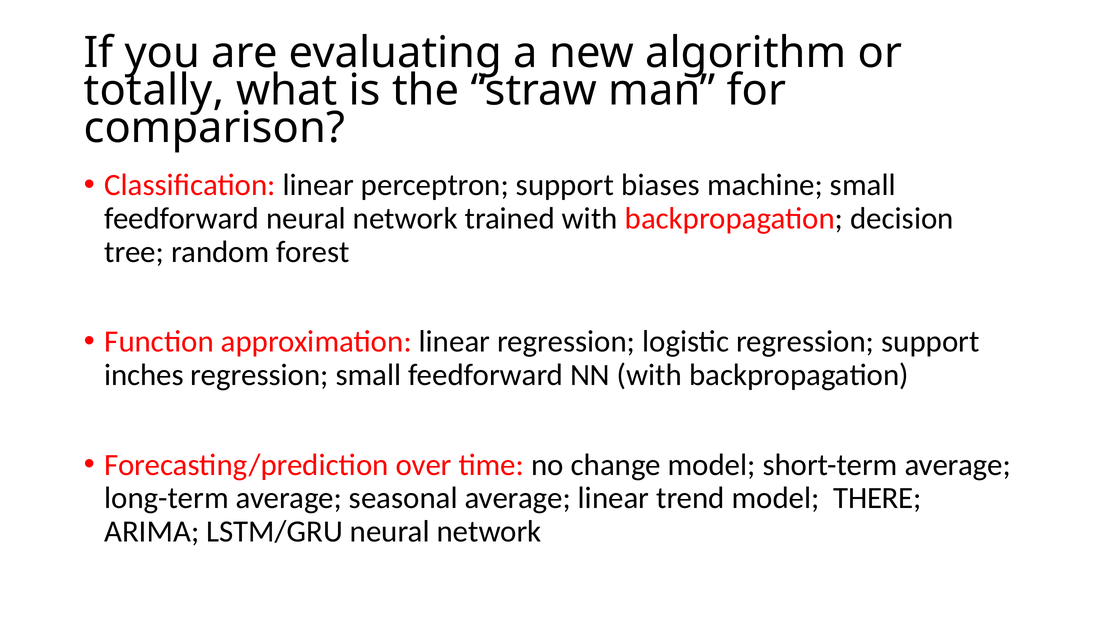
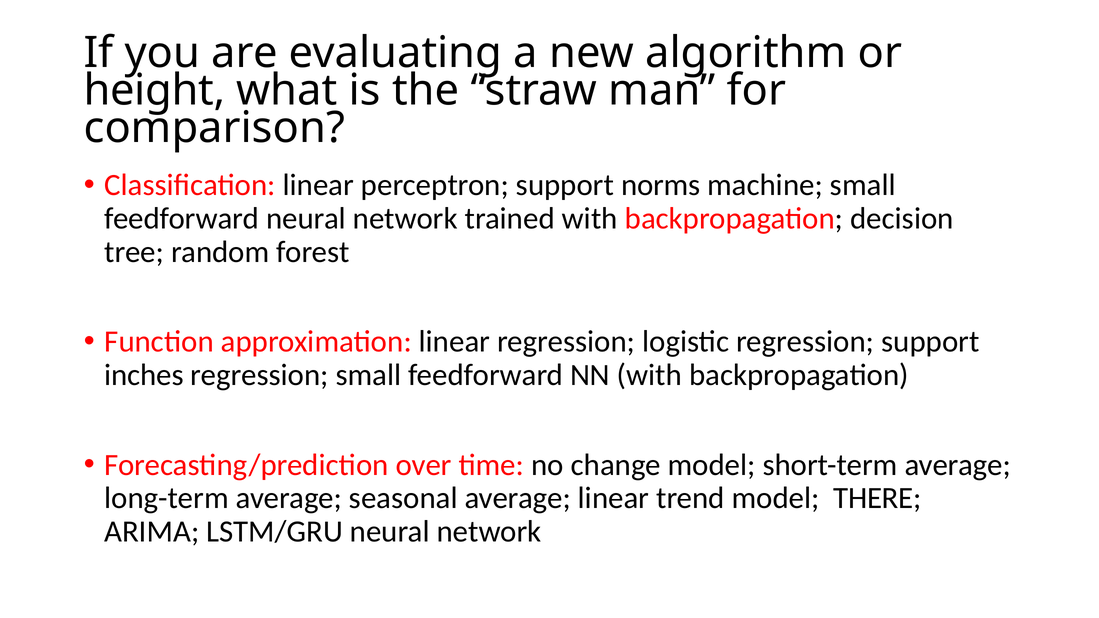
totally: totally -> height (155, 90)
biases: biases -> norms (661, 185)
